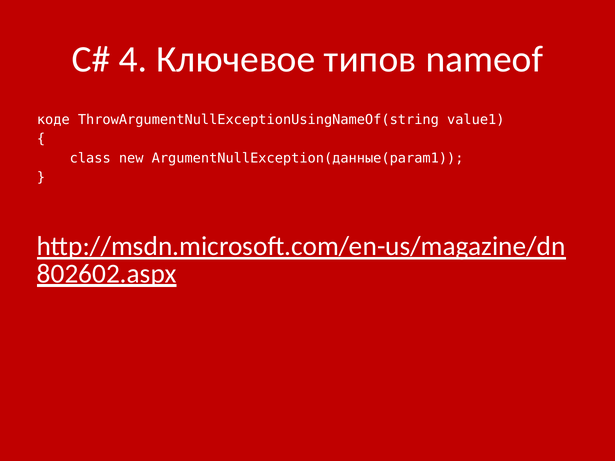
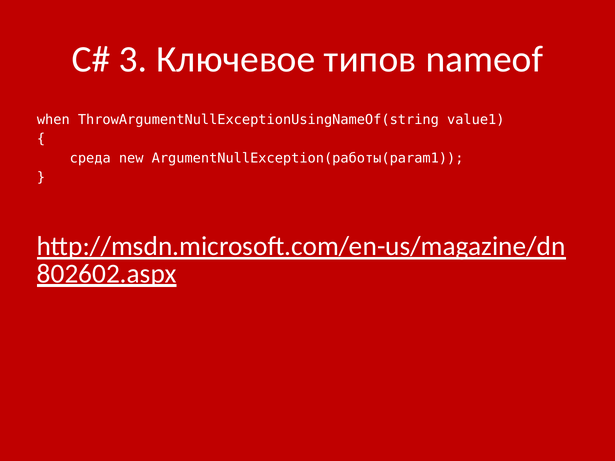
4: 4 -> 3 (133, 60)
коде: коде -> when (53, 120)
class: class -> среда (90, 158)
ArgumentNullException(данные(param1: ArgumentNullException(данные(param1 -> ArgumentNullException(работы(param1 (308, 158)
